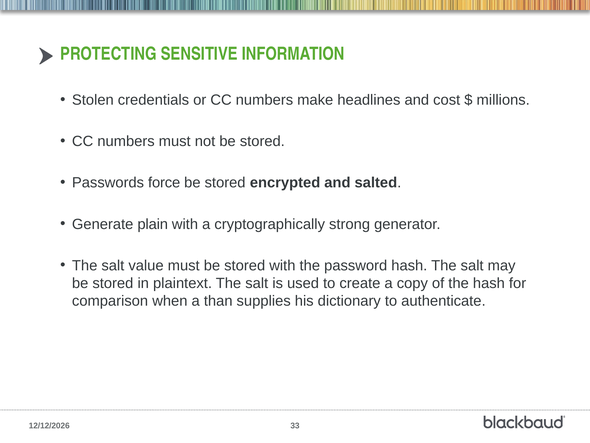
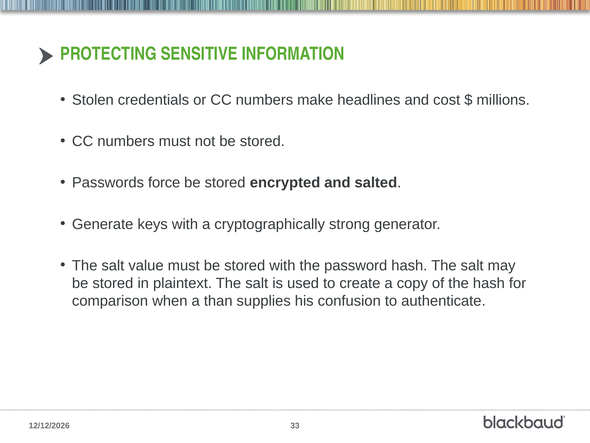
plain: plain -> keys (153, 224)
dictionary: dictionary -> confusion (349, 301)
